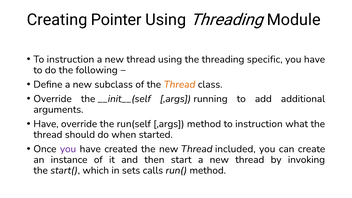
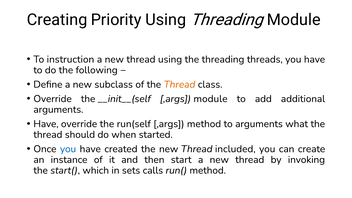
Pointer: Pointer -> Priority (116, 20)
specific: specific -> threads (265, 59)
,args running: running -> module (210, 99)
method to instruction: instruction -> arguments (259, 124)
you colour: purple -> blue (68, 149)
